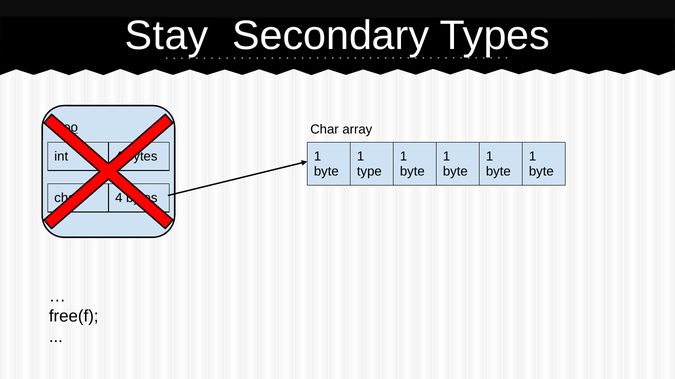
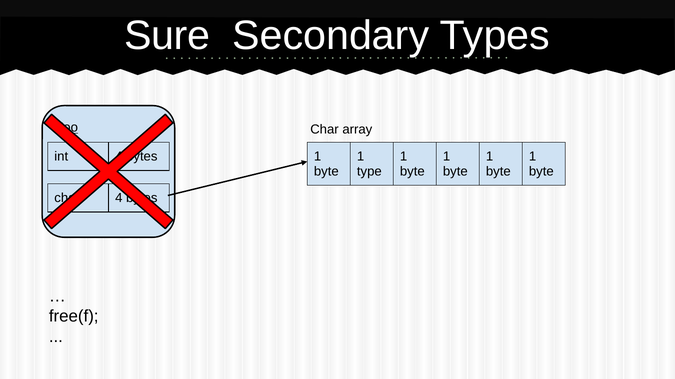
Stay: Stay -> Sure (167, 35)
